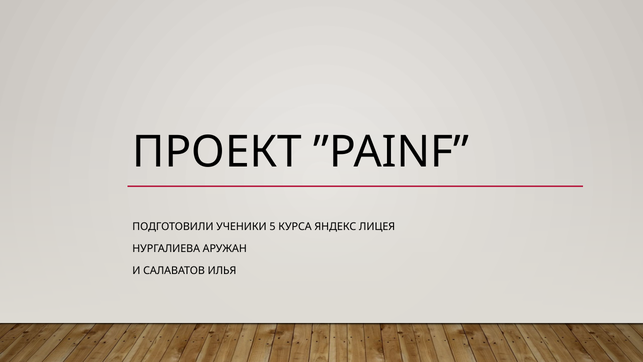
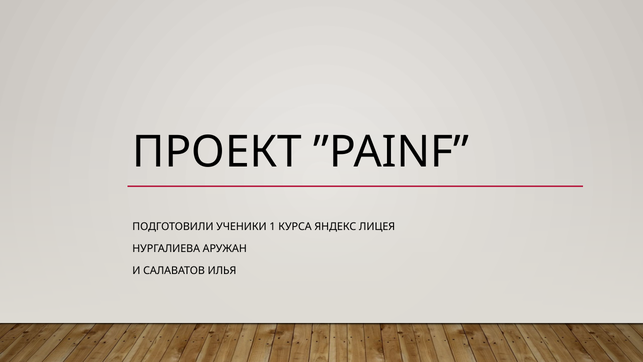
5: 5 -> 1 (273, 226)
